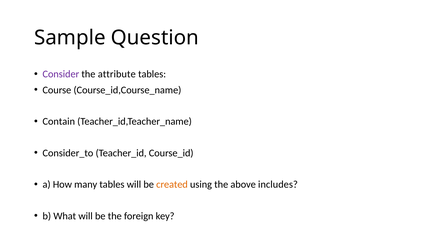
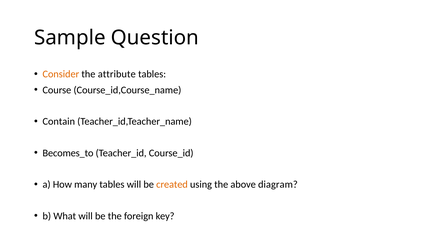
Consider colour: purple -> orange (61, 74)
Consider_to: Consider_to -> Becomes_to (68, 153)
includes: includes -> diagram (278, 184)
